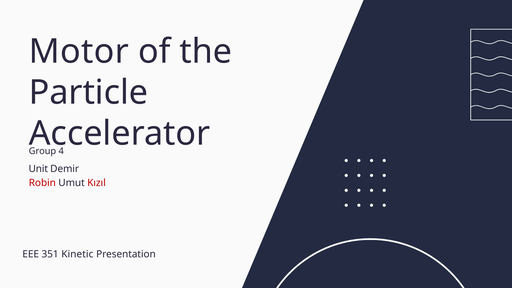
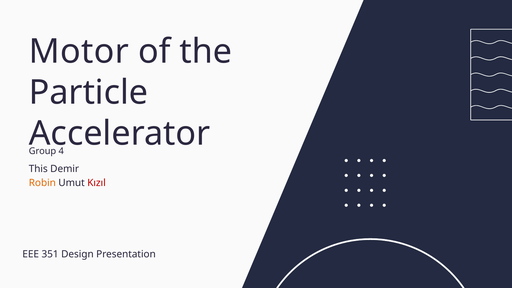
Unit: Unit -> This (38, 169)
Robin colour: red -> orange (42, 183)
Kinetic: Kinetic -> Design (77, 254)
